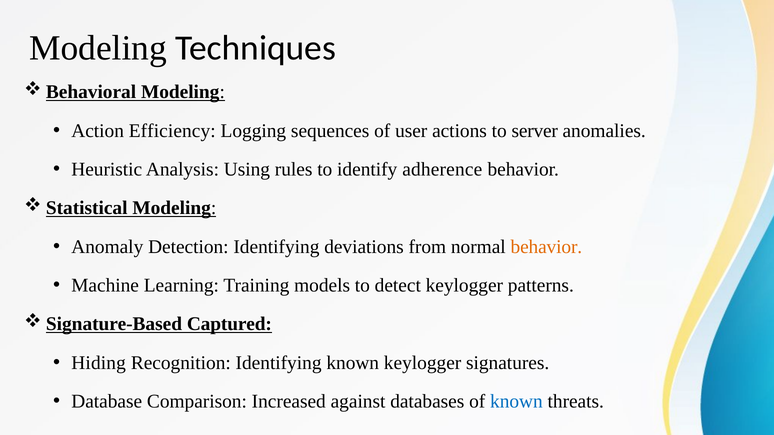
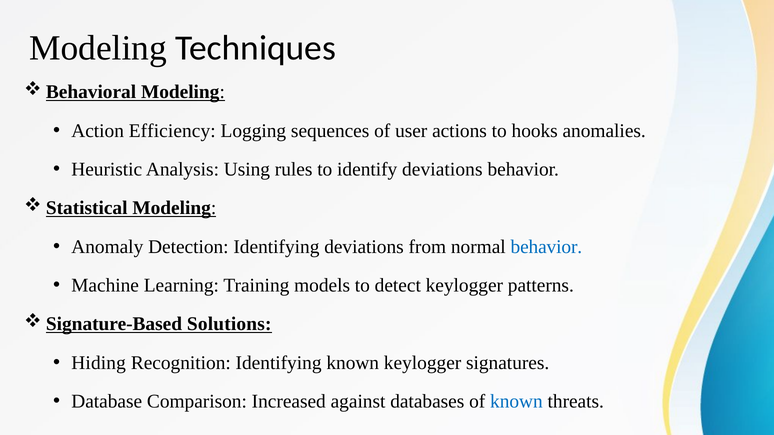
server: server -> hooks (535, 131)
identify adherence: adherence -> deviations (442, 170)
behavior colour: orange -> blue (546, 247)
Captured: Captured -> Solutions (229, 324)
